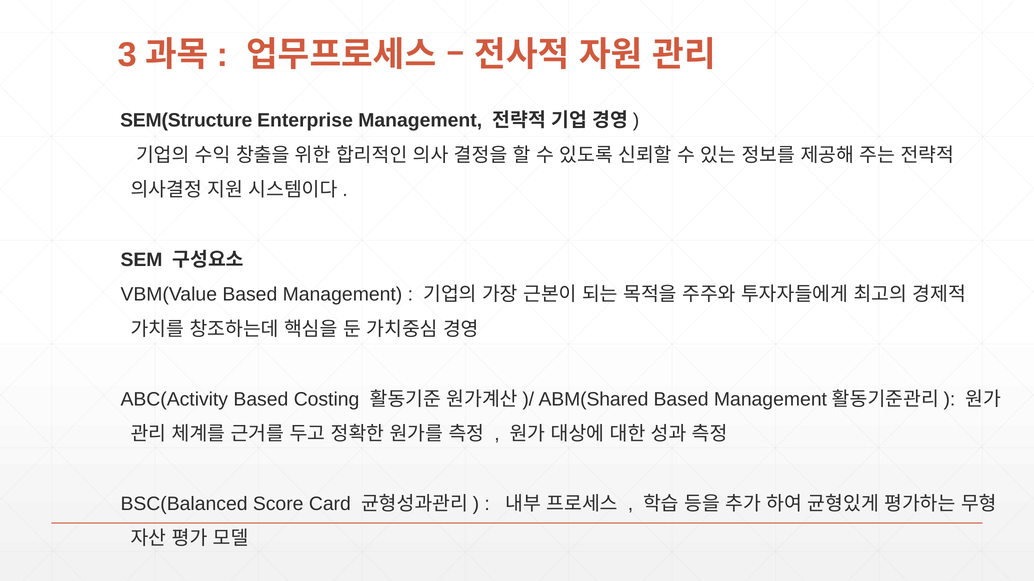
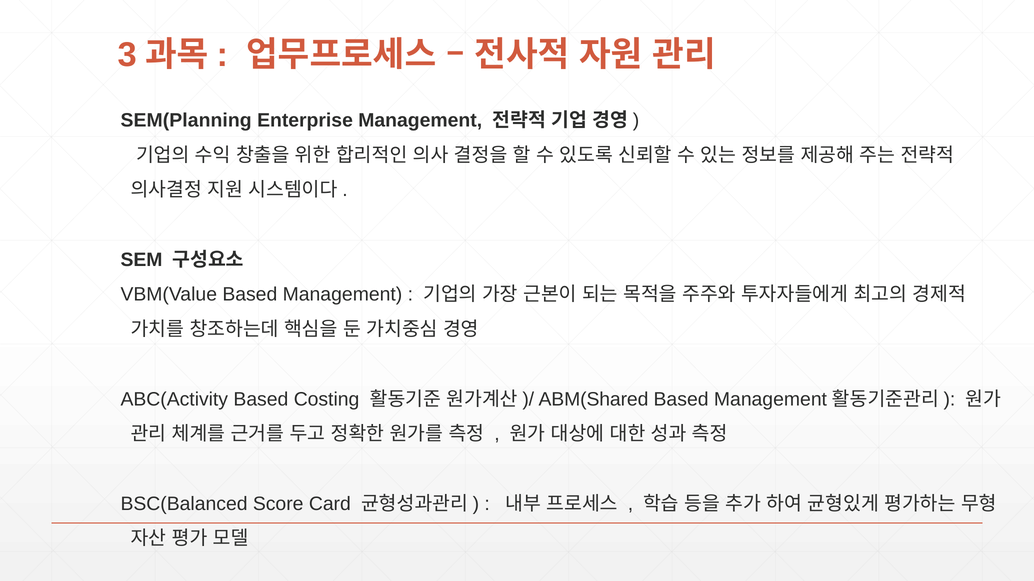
SEM(Structure: SEM(Structure -> SEM(Planning (186, 120)
